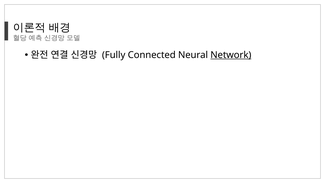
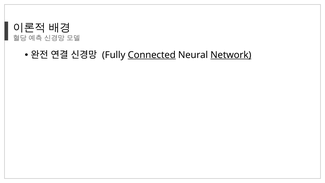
Connected underline: none -> present (152, 55)
